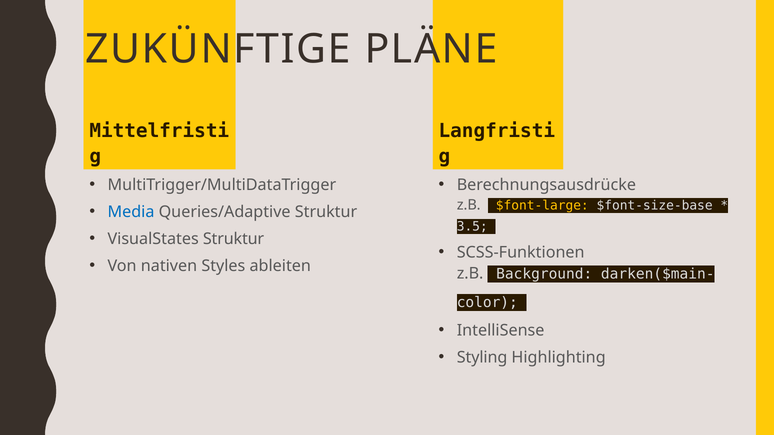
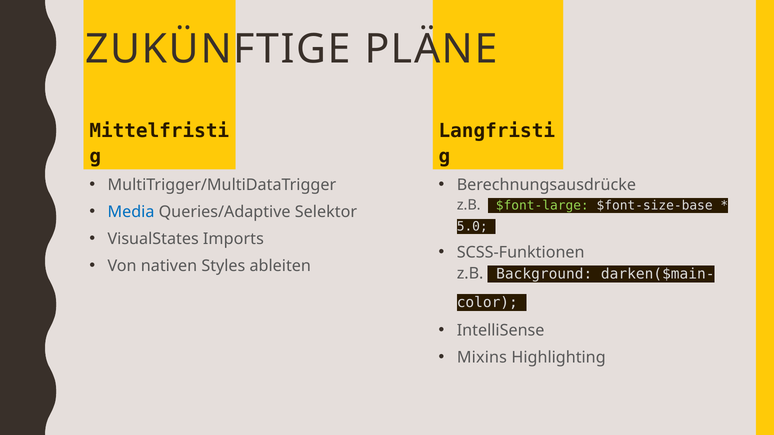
$font-large colour: yellow -> light green (542, 206)
Queries/Adaptive Struktur: Struktur -> Selektor (326, 212)
3.5: 3.5 -> 5.0 (472, 227)
VisualStates Struktur: Struktur -> Imports (233, 239)
Styling: Styling -> Mixins (482, 358)
